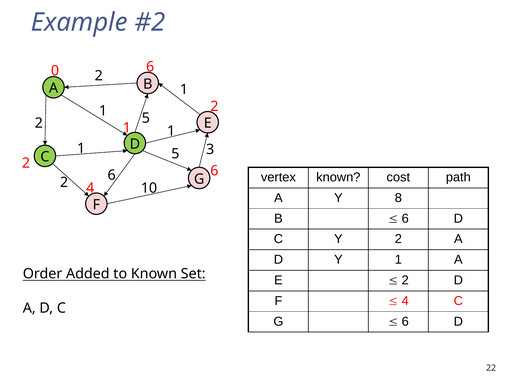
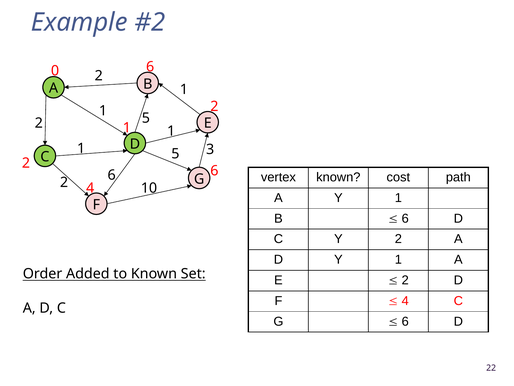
A Y 8: 8 -> 1 (398, 198)
